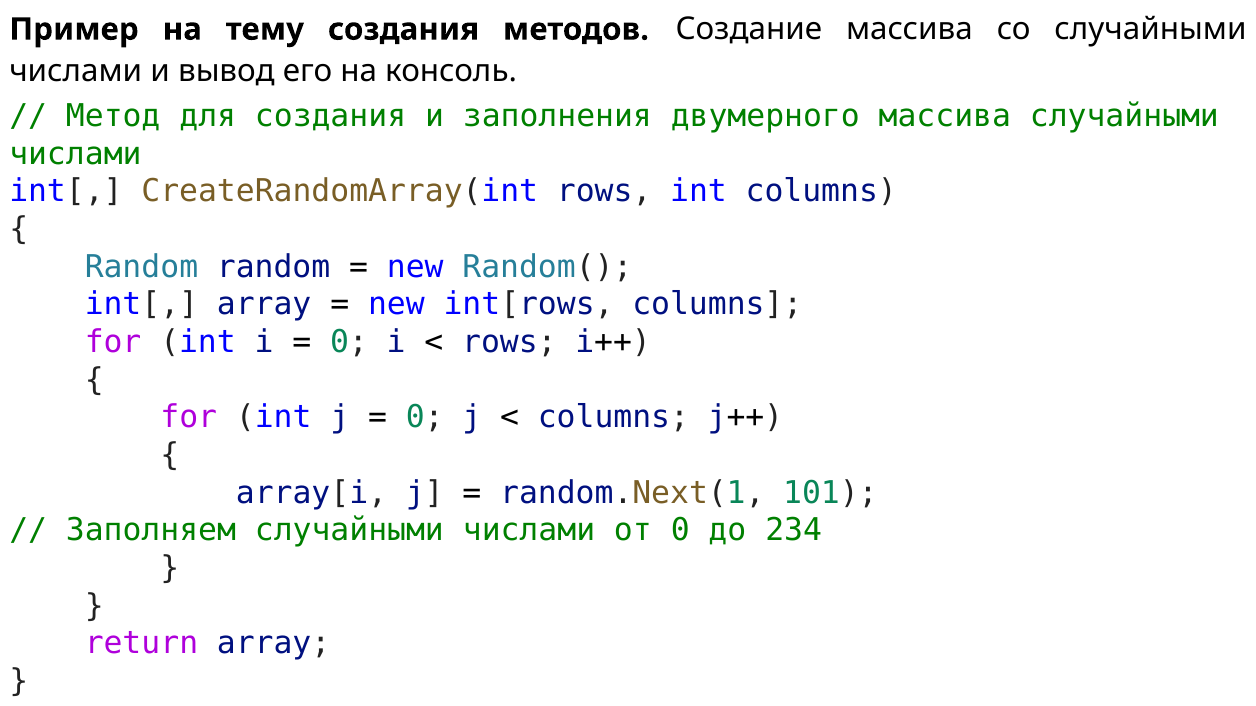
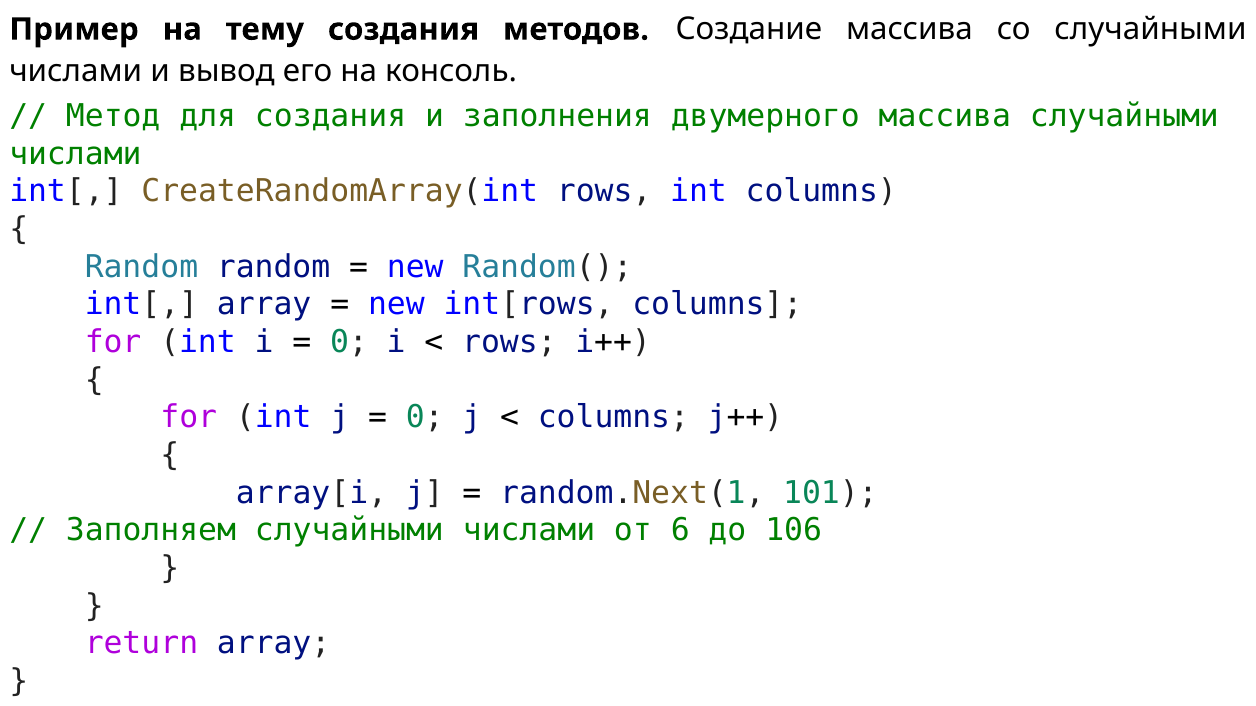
от 0: 0 -> 6 (680, 531)
234: 234 -> 106 (794, 531)
